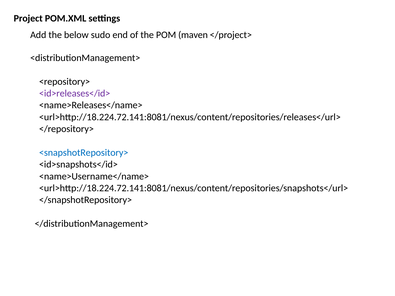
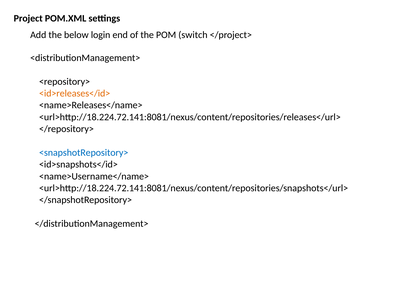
sudo: sudo -> login (101, 35)
maven: maven -> switch (193, 35)
<id>releases</id> colour: purple -> orange (75, 93)
